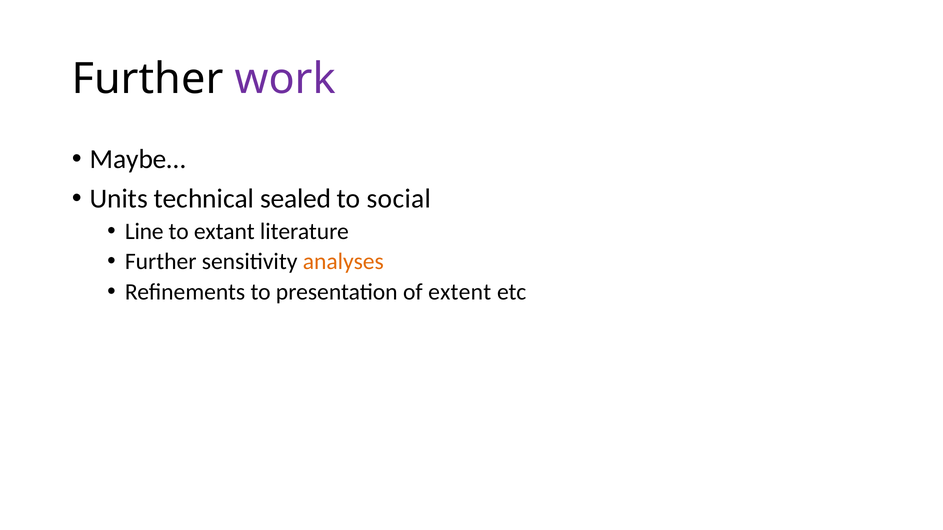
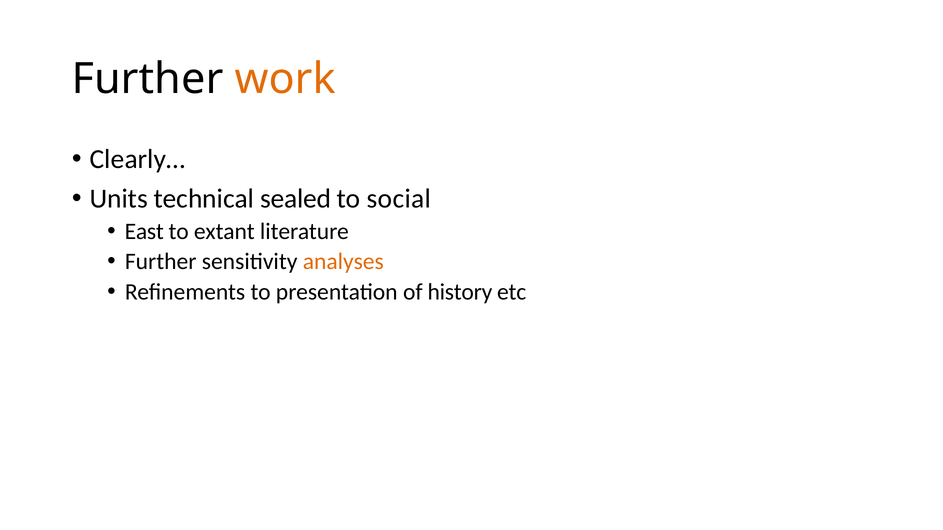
work colour: purple -> orange (285, 79)
Maybe…: Maybe… -> Clearly… (137, 159)
Line: Line -> East (144, 231)
extent: extent -> history (460, 292)
